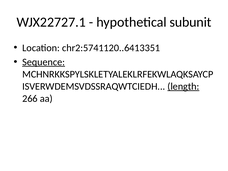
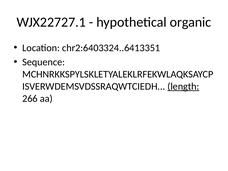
subunit: subunit -> organic (190, 22)
chr2:5741120..6413351: chr2:5741120..6413351 -> chr2:6403324..6413351 (111, 48)
Sequence underline: present -> none (44, 62)
